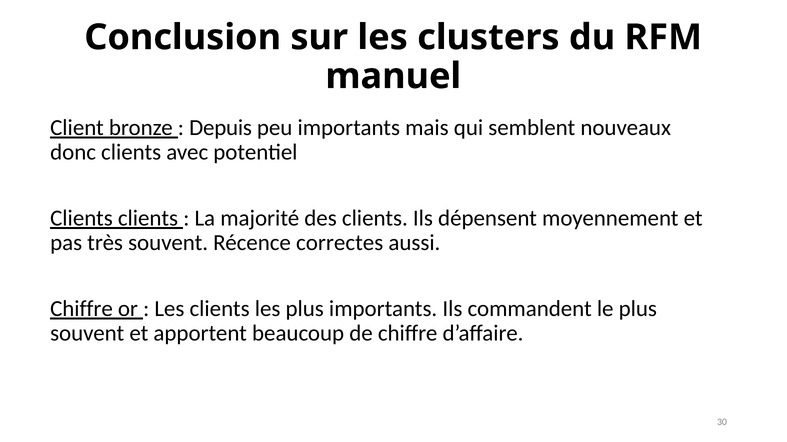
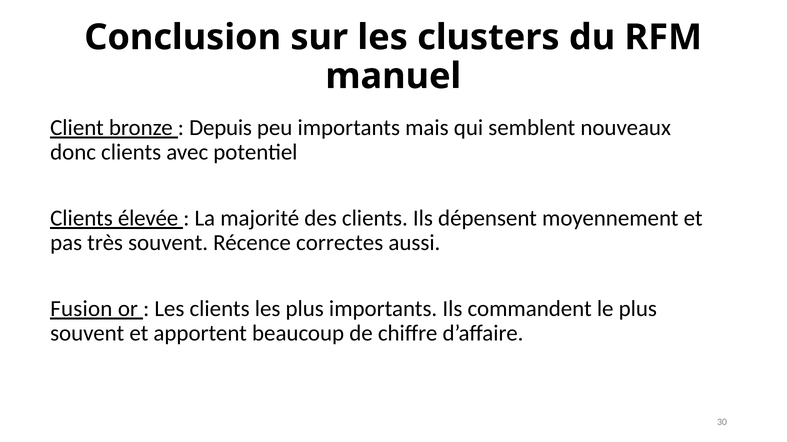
Clients clients: clients -> élevée (148, 218)
Chiffre: Chiffre -> Fusion (81, 309)
